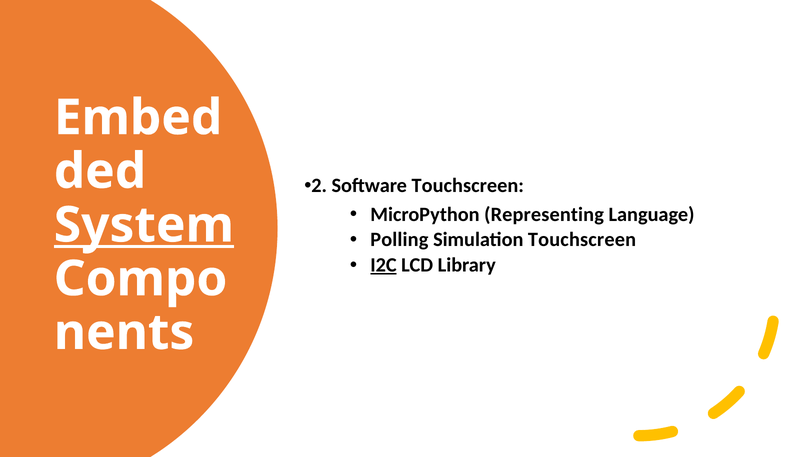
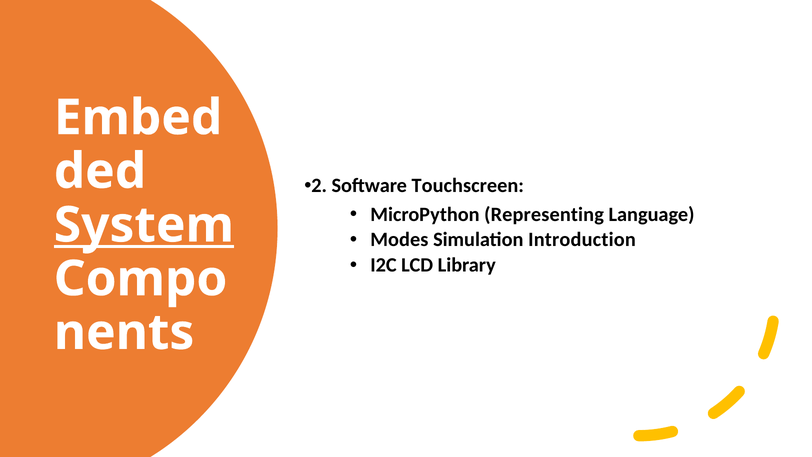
Polling: Polling -> Modes (399, 240)
Simulation Touchscreen: Touchscreen -> Introduction (582, 240)
I2C underline: present -> none (383, 265)
